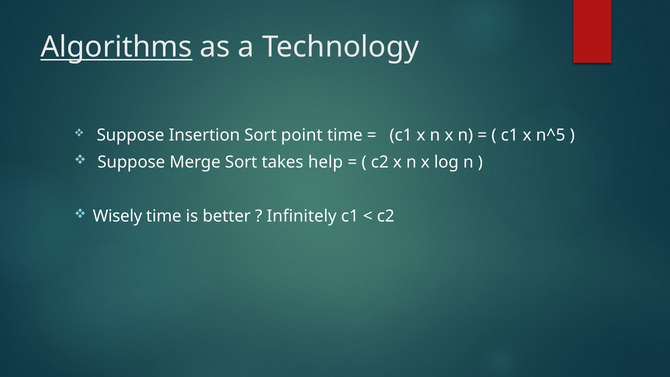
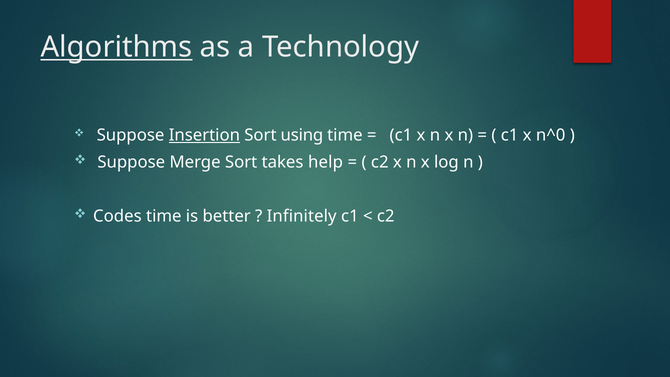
Insertion underline: none -> present (204, 135)
point: point -> using (302, 135)
n^5: n^5 -> n^0 (551, 135)
Wisely: Wisely -> Codes (117, 216)
